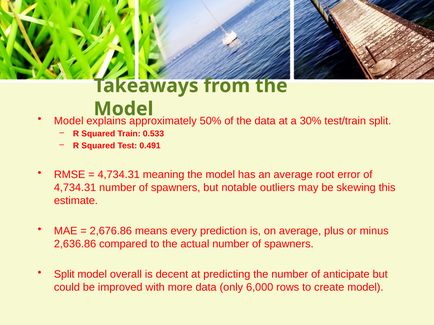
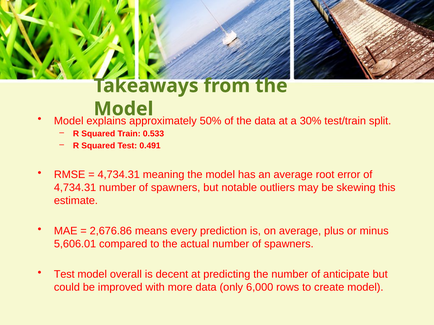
2,636.86: 2,636.86 -> 5,606.01 (75, 244)
Split: Split -> Test (64, 275)
